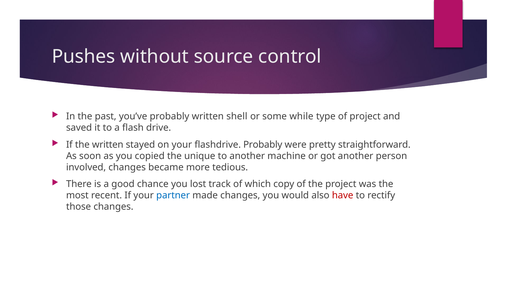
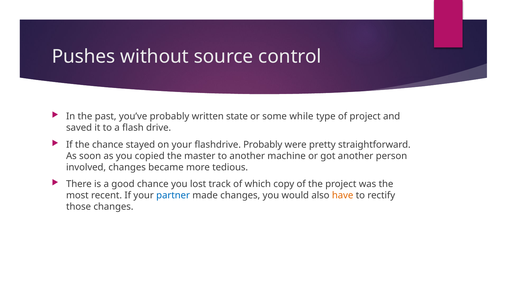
shell: shell -> state (237, 117)
the written: written -> chance (108, 145)
unique: unique -> master (200, 156)
have colour: red -> orange (343, 196)
